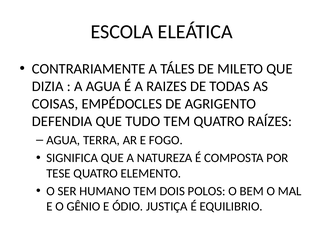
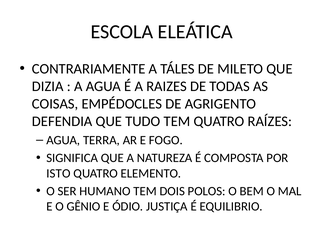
TESE: TESE -> ISTO (58, 173)
